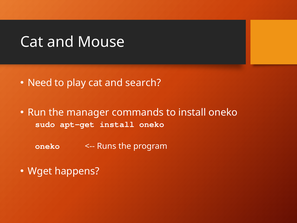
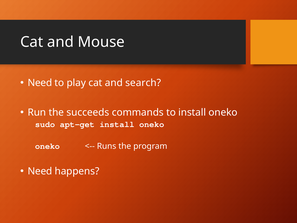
manager: manager -> succeeds (88, 112)
Wget: Wget -> Need (40, 171)
